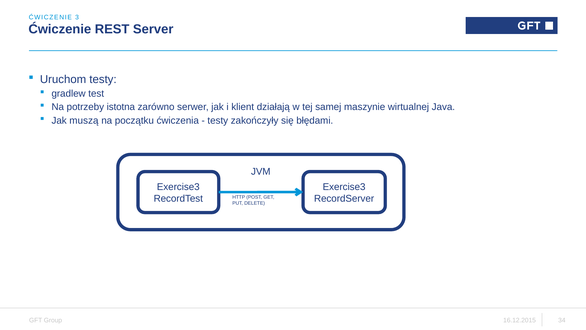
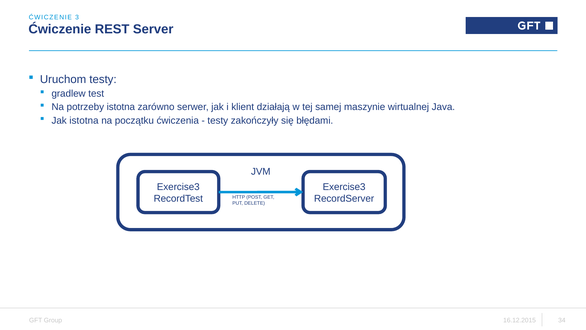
Jak muszą: muszą -> istotna (84, 120)
